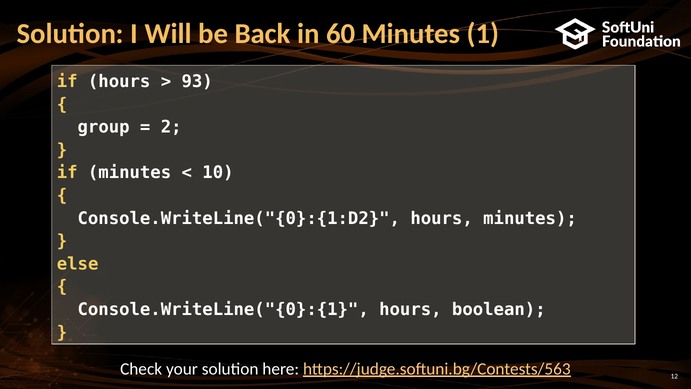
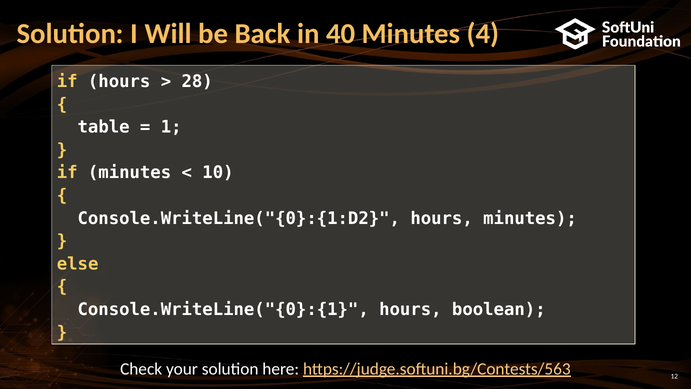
60: 60 -> 40 (341, 34)
1: 1 -> 4 (483, 34)
93: 93 -> 28 (197, 81)
group: group -> table (104, 127)
2: 2 -> 1 (171, 127)
